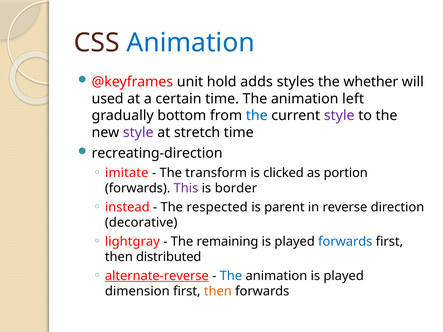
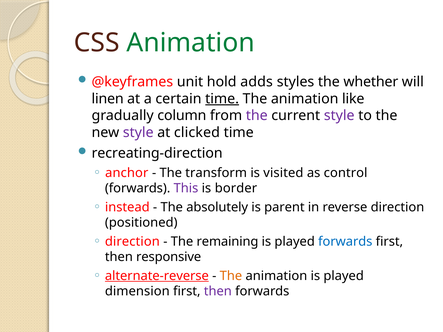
Animation colour: blue -> green (191, 43)
used: used -> linen (108, 99)
time underline: none -> present (222, 99)
left: left -> like (353, 99)
bottom: bottom -> column (182, 116)
the colour: blue -> purple (257, 116)
stretch: stretch -> clicked (197, 133)
imitate: imitate -> anchor (127, 173)
clicked: clicked -> visited (283, 173)
portion: portion -> control (346, 173)
respected: respected -> absolutely (217, 207)
decorative: decorative -> positioned (141, 223)
lightgray: lightgray -> direction (132, 242)
distributed: distributed -> responsive (169, 257)
The colour: blue -> orange (231, 276)
then colour: orange -> purple (218, 292)
